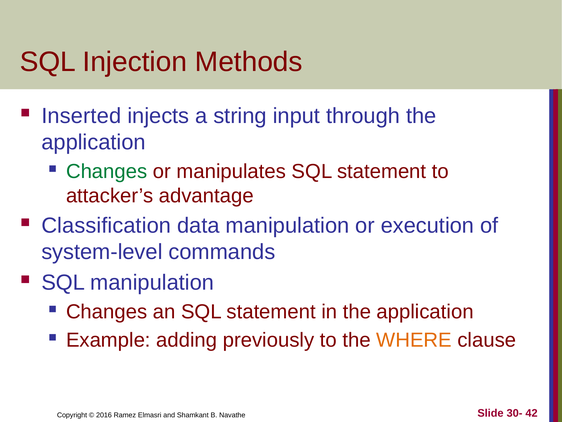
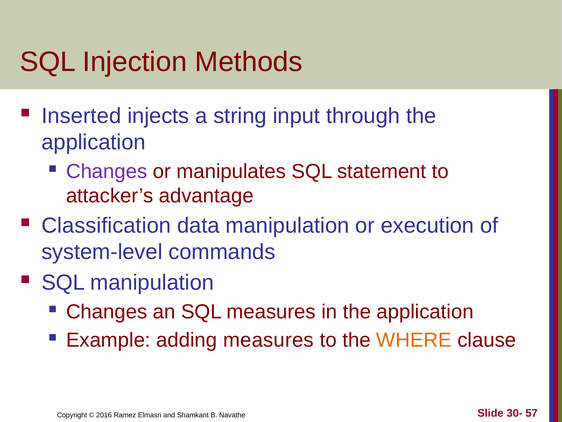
Changes colour: green -> purple (107, 171)
an SQL statement: statement -> measures (271, 311)
adding previously: previously -> measures (268, 340)
42: 42 -> 57 (532, 413)
